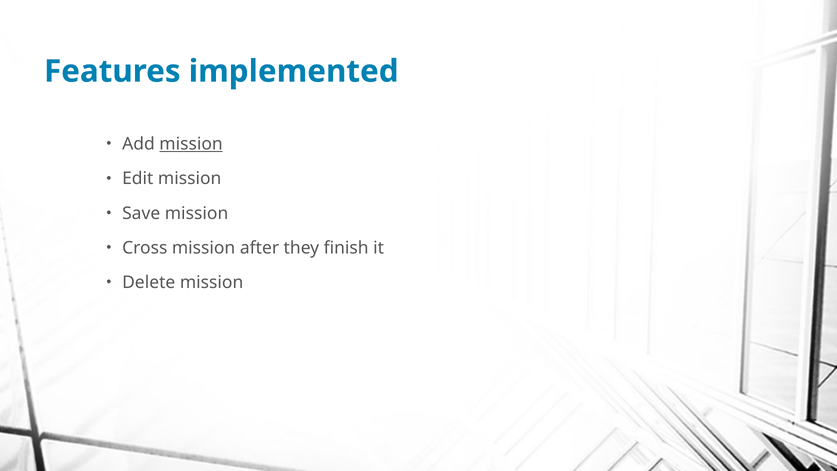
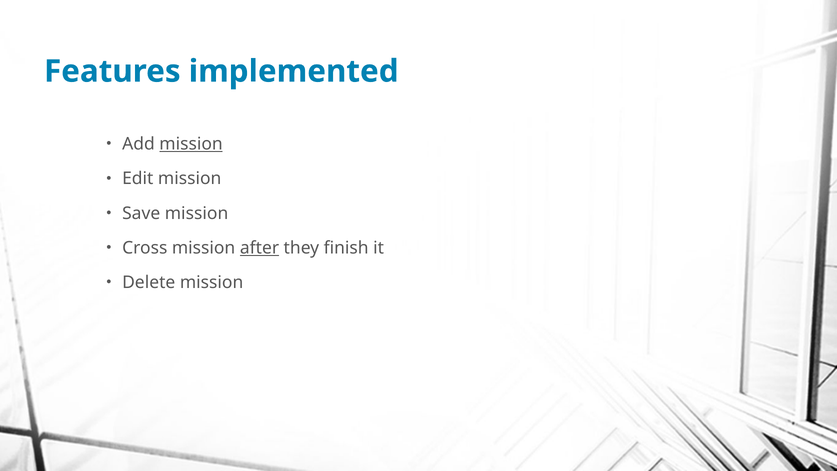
after underline: none -> present (259, 248)
